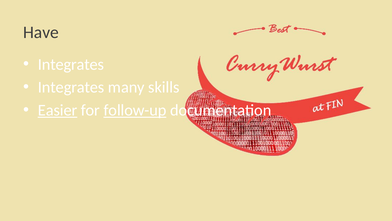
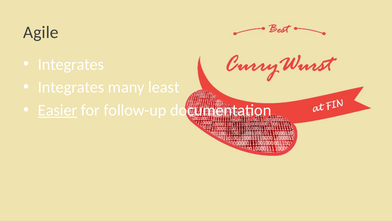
Have: Have -> Agile (41, 32)
skills: skills -> least (164, 87)
follow-up underline: present -> none (135, 110)
